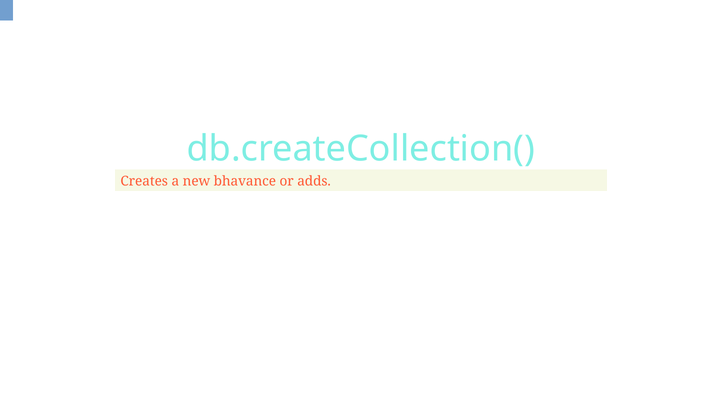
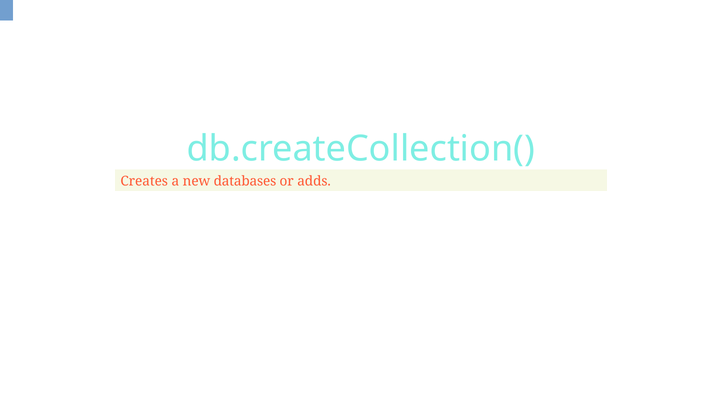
bhavance: bhavance -> databases (245, 181)
